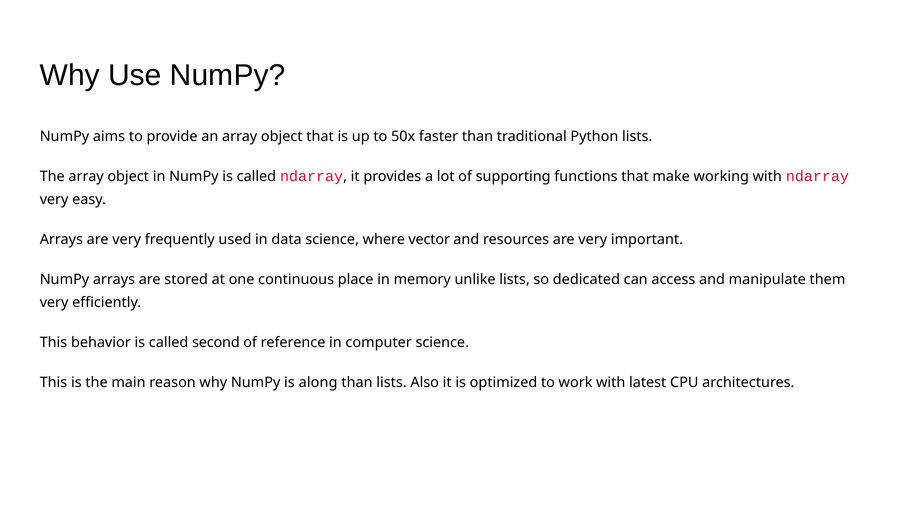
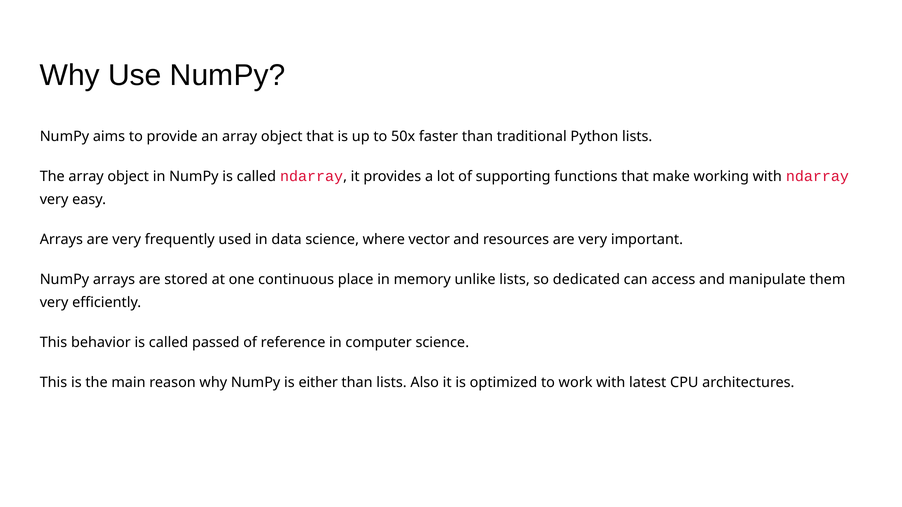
second: second -> passed (216, 343)
along: along -> either (318, 383)
